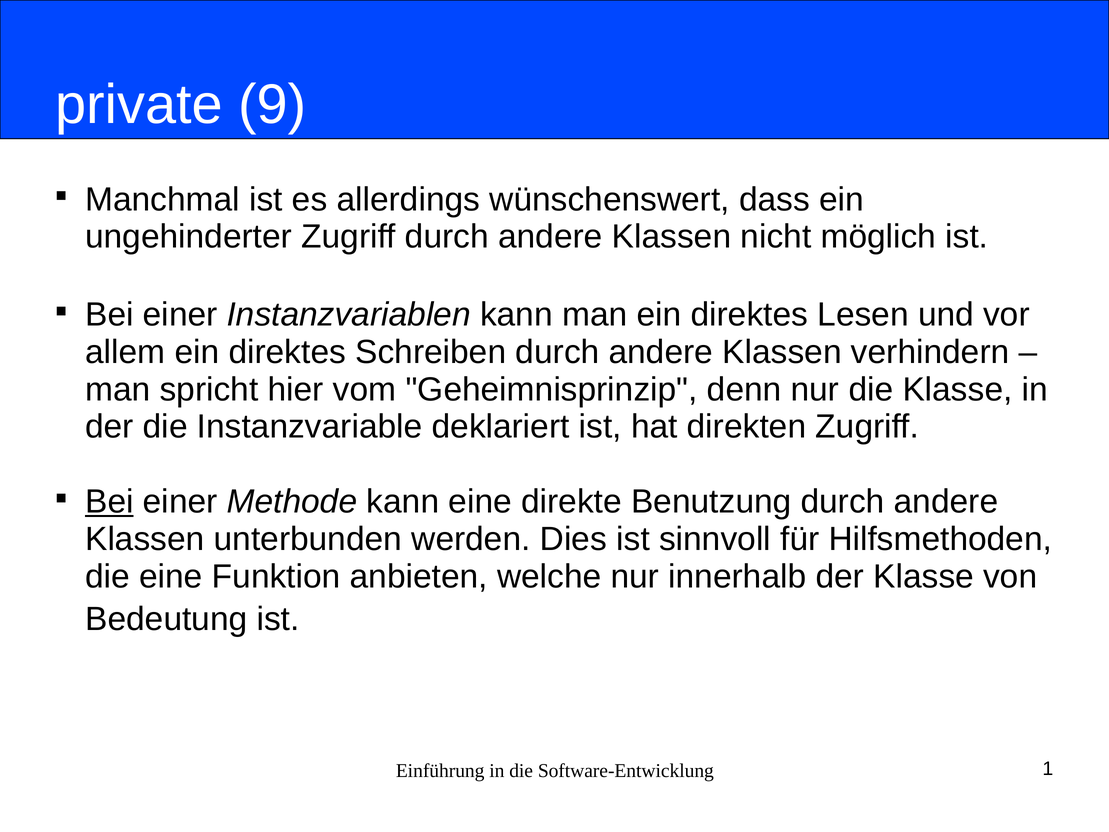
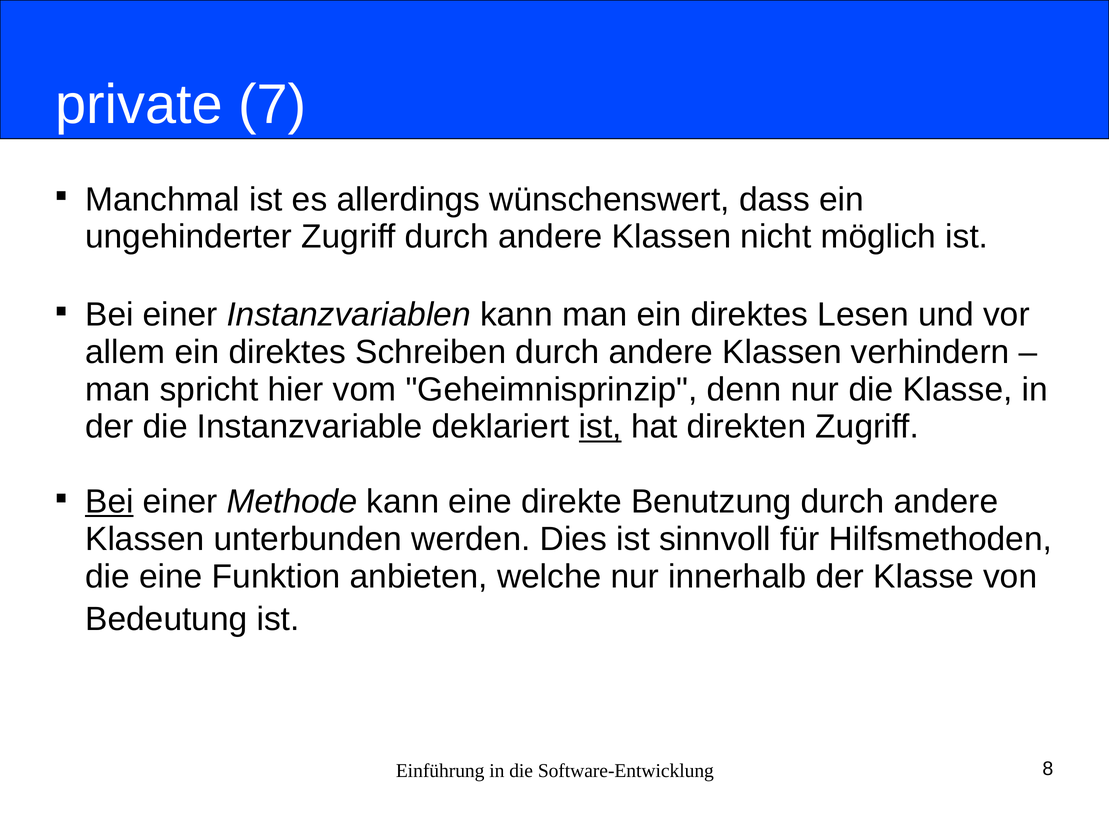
9: 9 -> 7 (272, 105)
ist underline: none -> present (600, 427)
1: 1 -> 8 (1048, 769)
